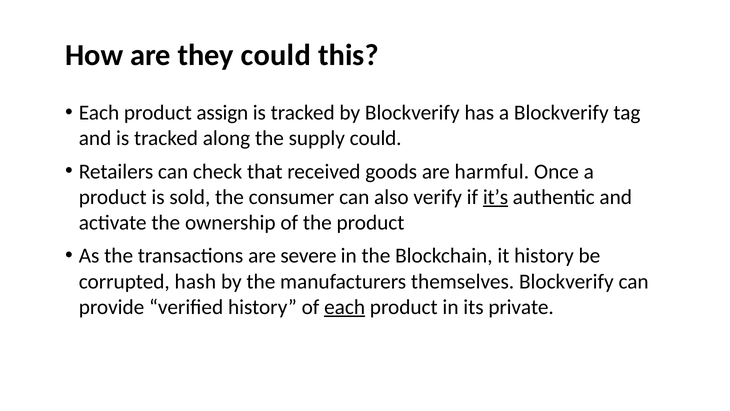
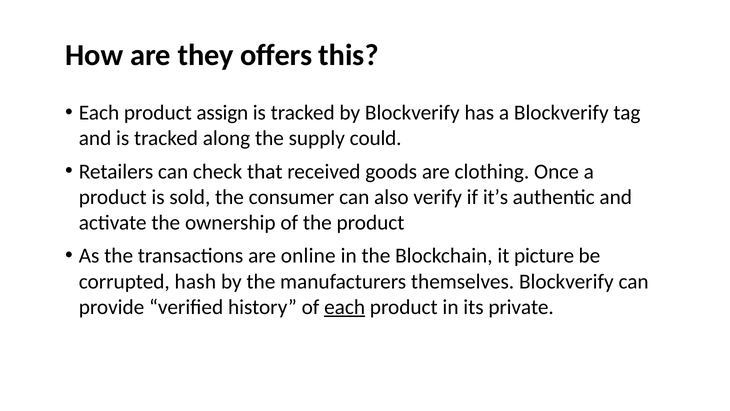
they could: could -> offers (276, 55)
harmful: harmful -> clothing (492, 171)
it’s underline: present -> none (495, 197)
severe: severe -> online (308, 256)
it history: history -> picture (544, 256)
